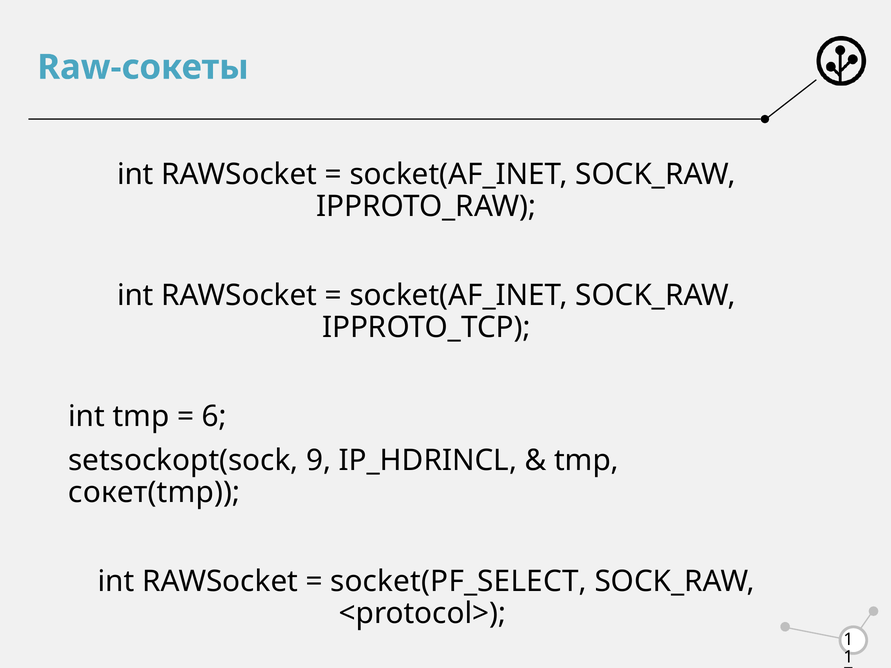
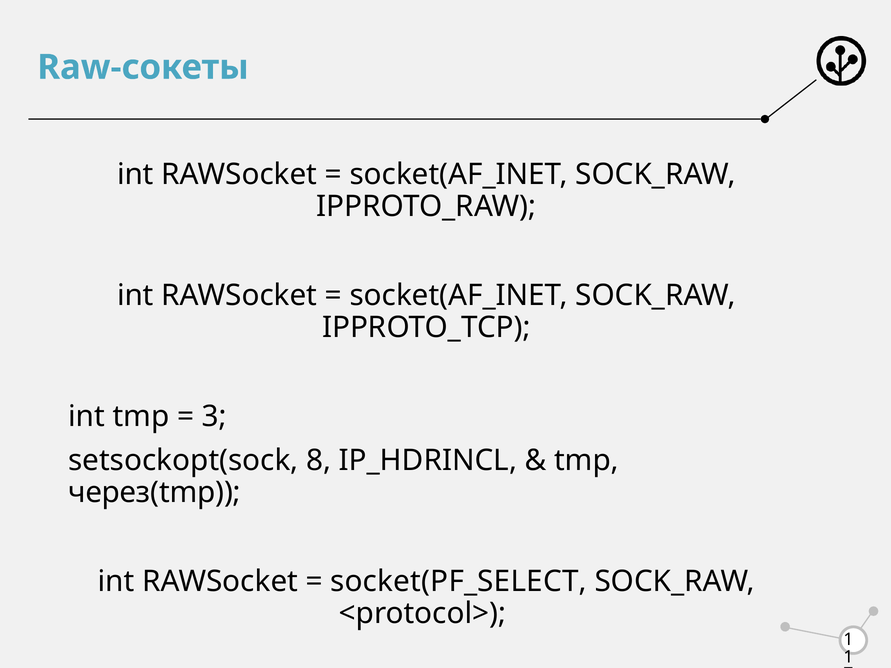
6: 6 -> 3 (214, 416)
9: 9 -> 8 (319, 461)
сокет(tmp: сокет(tmp -> через(tmp (155, 493)
